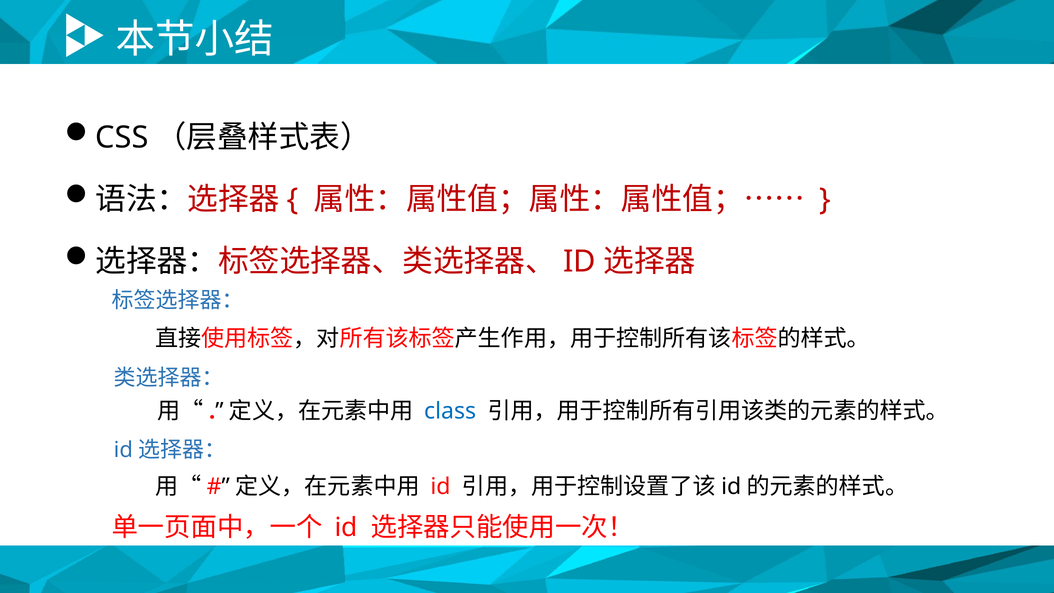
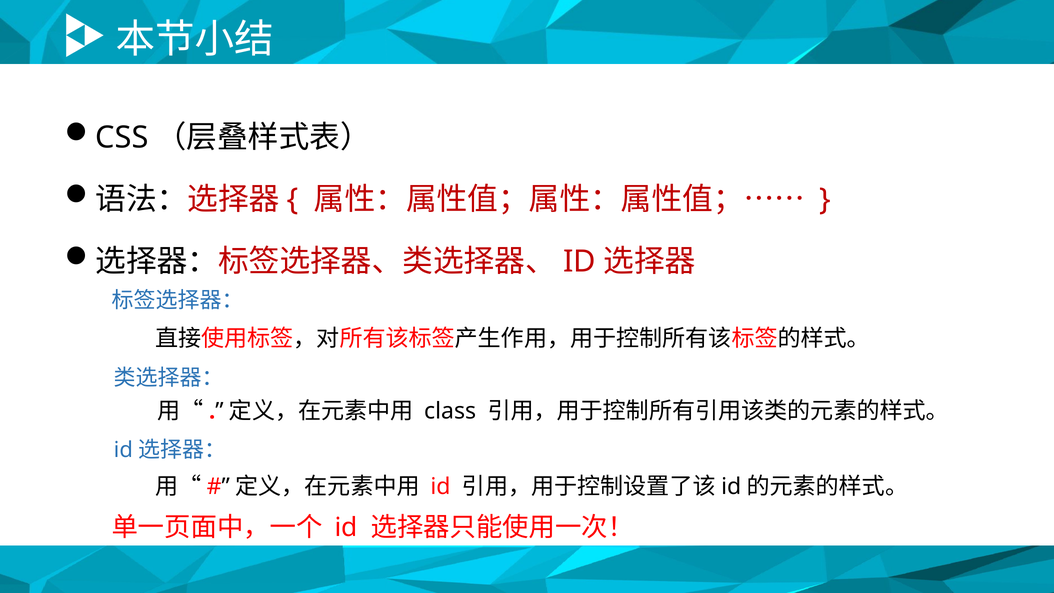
class colour: blue -> black (450, 411)
